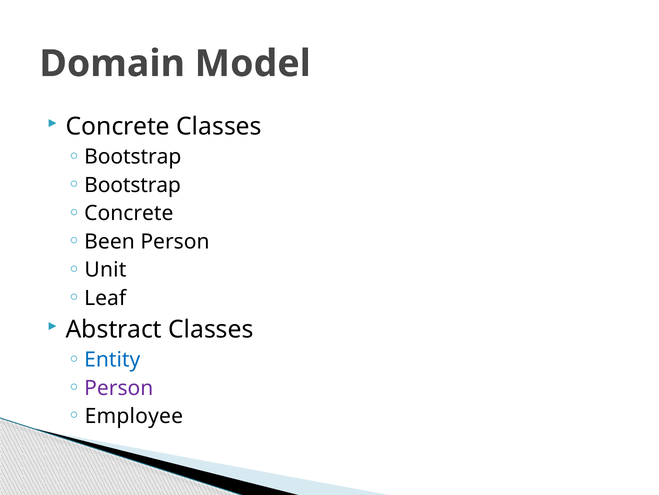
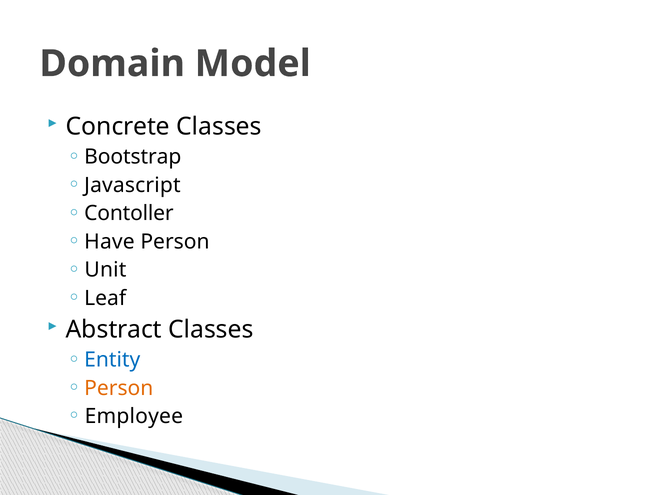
Bootstrap: Bootstrap -> Javascript (132, 185)
Concrete: Concrete -> Contoller (129, 213)
Been: Been -> Have (109, 241)
Person colour: purple -> orange (119, 387)
